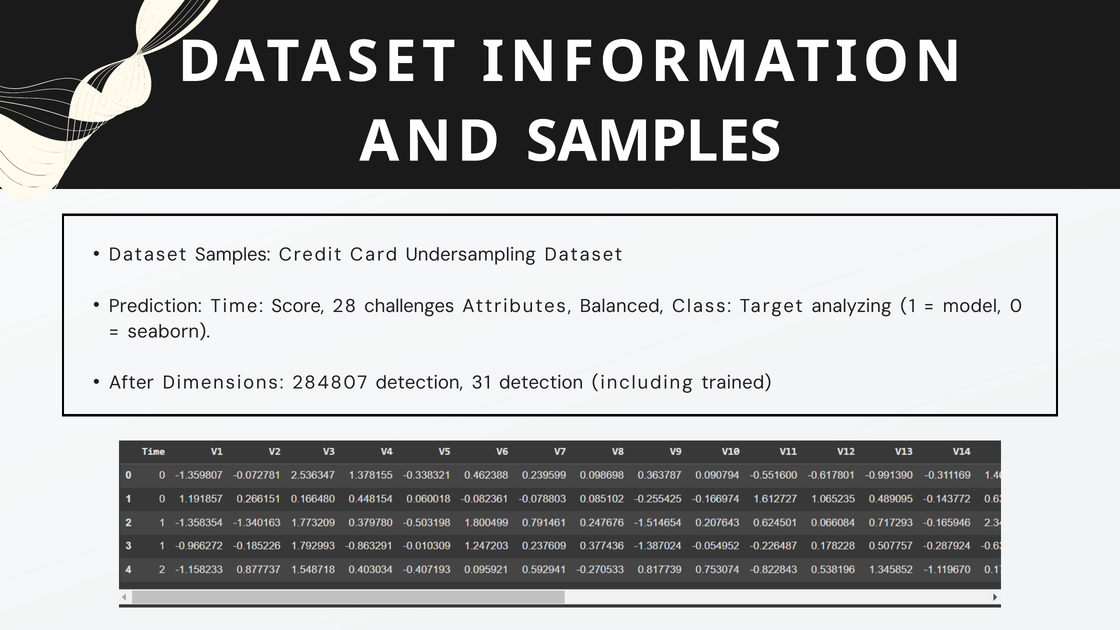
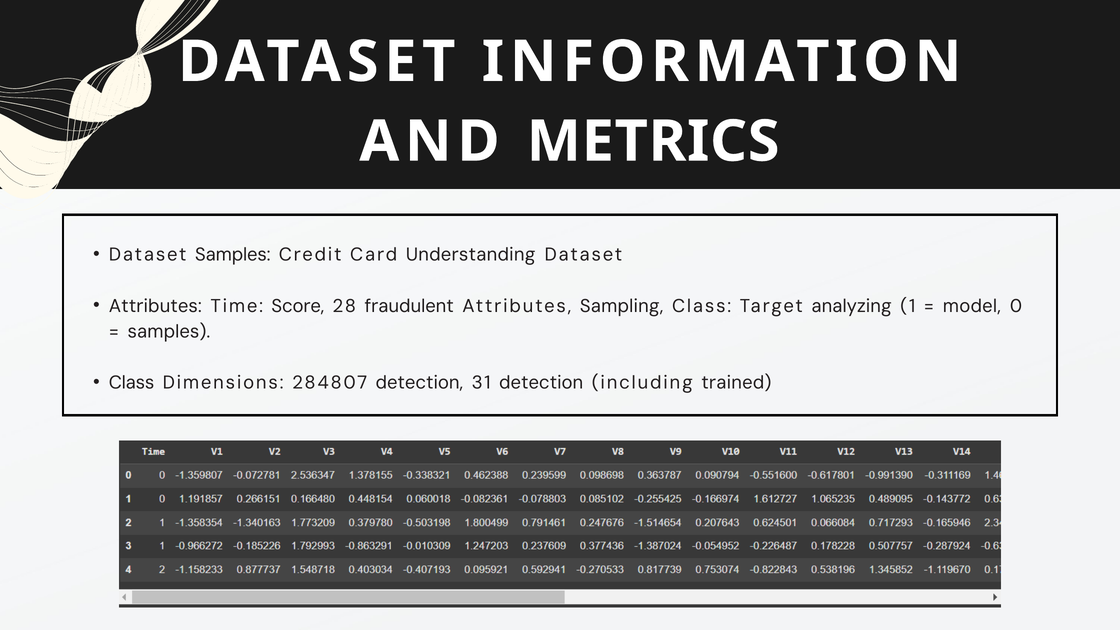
AND SAMPLES: SAMPLES -> METRICS (653, 142)
Undersampling: Undersampling -> Understanding (471, 255)
Prediction: Prediction -> Attributes (155, 306)
challenges: challenges -> fraudulent (409, 306)
Balanced: Balanced -> Sampling (622, 306)
seaborn: seaborn -> samples (169, 331)
After: After -> Class (132, 383)
